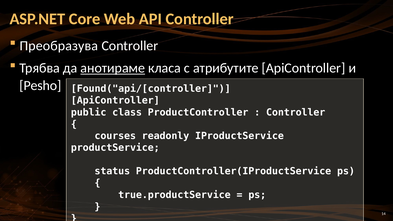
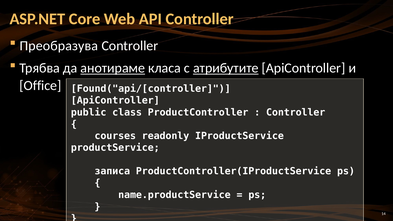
атрибутите underline: none -> present (226, 68)
Pesho: Pesho -> Office (40, 86)
status: status -> записа (112, 171)
true.productService: true.productService -> name.productService (174, 195)
